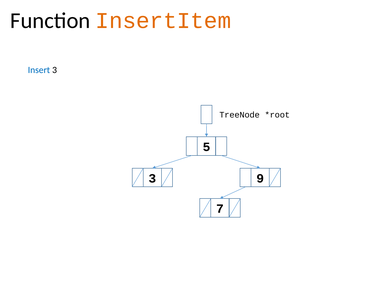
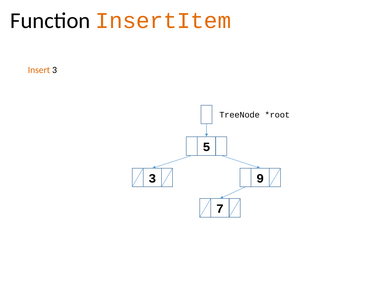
Insert colour: blue -> orange (39, 70)
